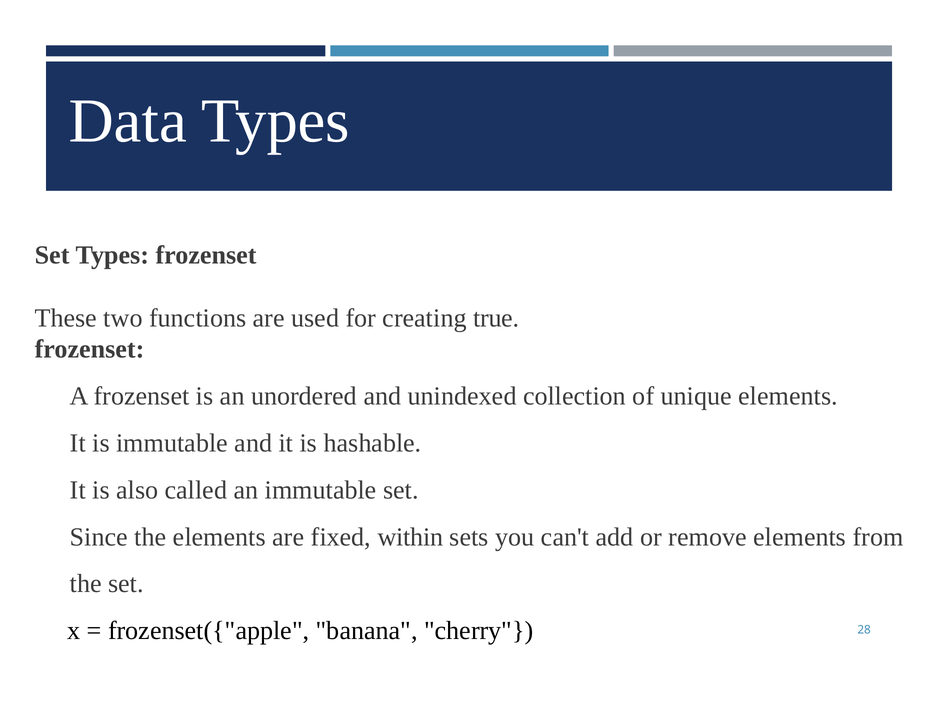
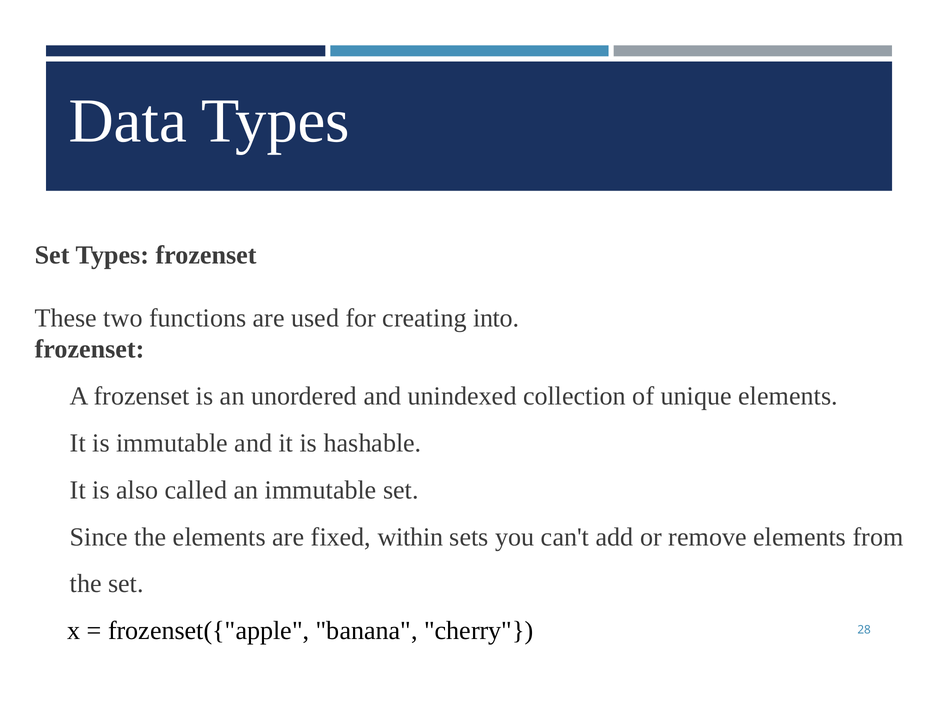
true: true -> into (496, 318)
